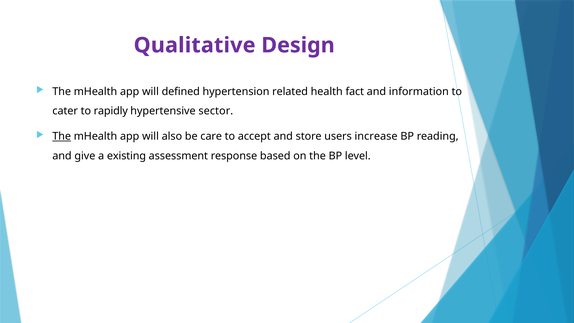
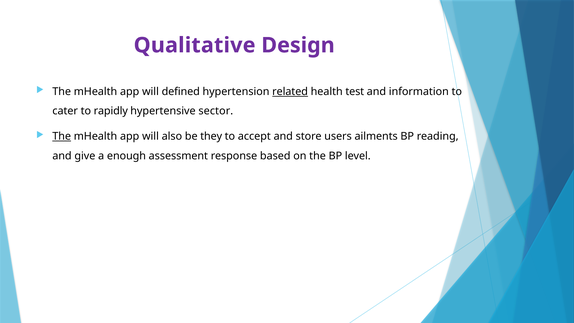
related underline: none -> present (290, 92)
fact: fact -> test (355, 92)
care: care -> they (211, 136)
increase: increase -> ailments (376, 136)
existing: existing -> enough (126, 156)
